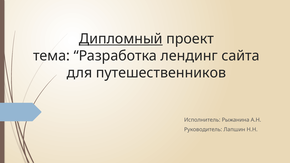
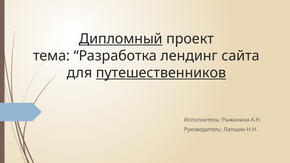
путешественников underline: none -> present (161, 73)
